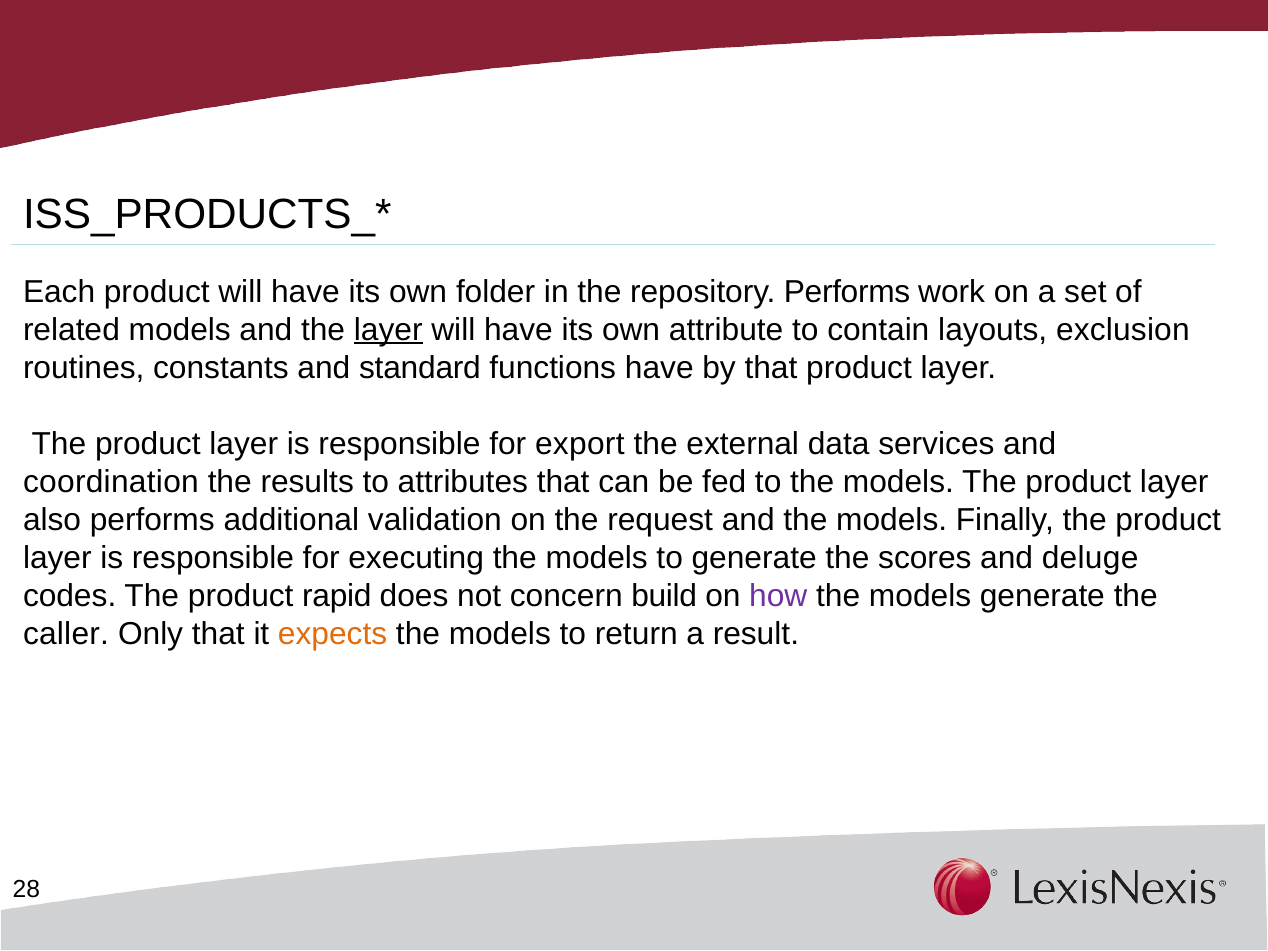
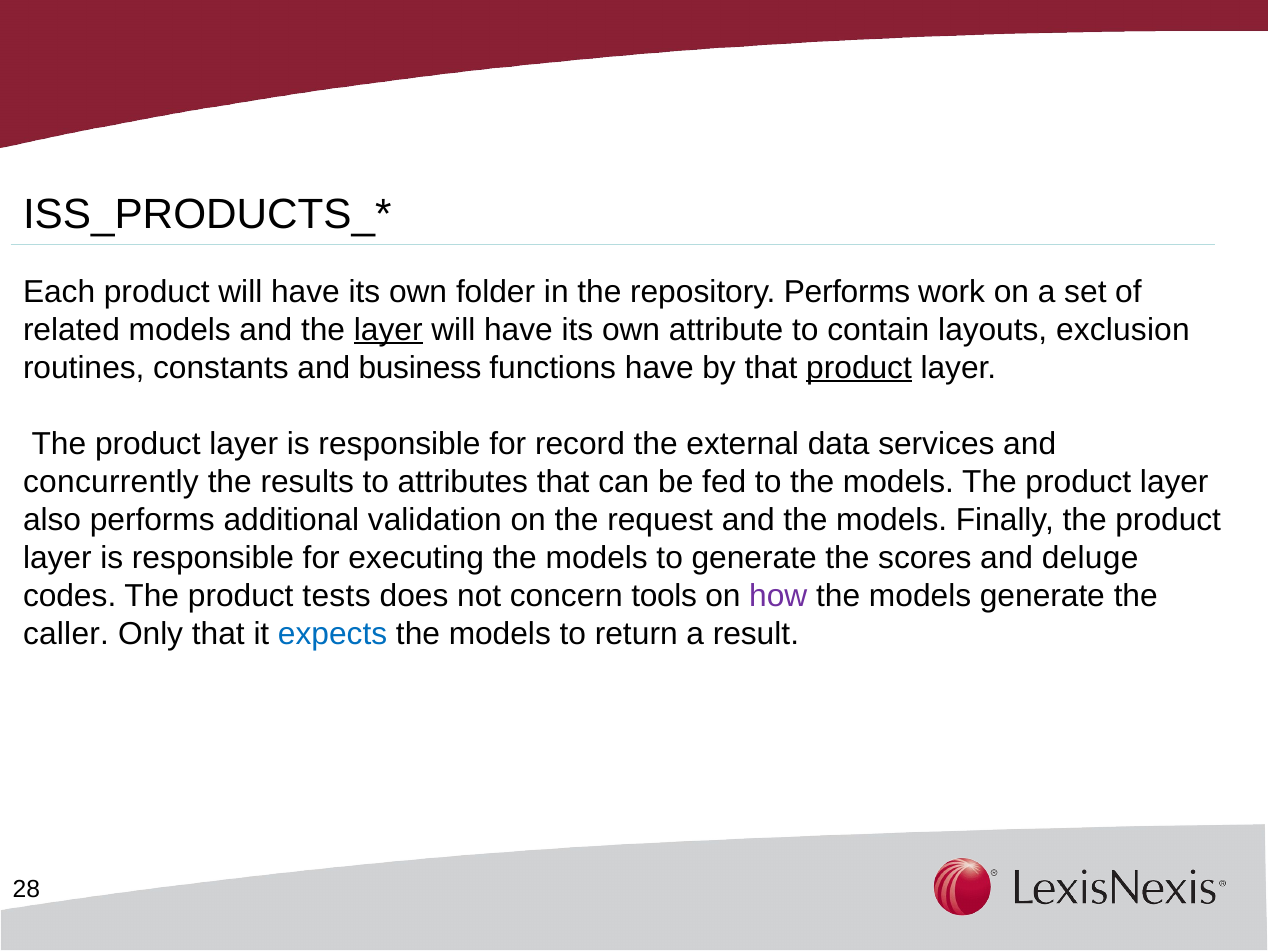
standard: standard -> business (420, 368)
product underline: none -> present (859, 368)
export: export -> record (580, 444)
coordination: coordination -> concurrently (111, 482)
rapid: rapid -> tests (337, 596)
build: build -> tools (664, 596)
expects colour: orange -> blue (333, 634)
